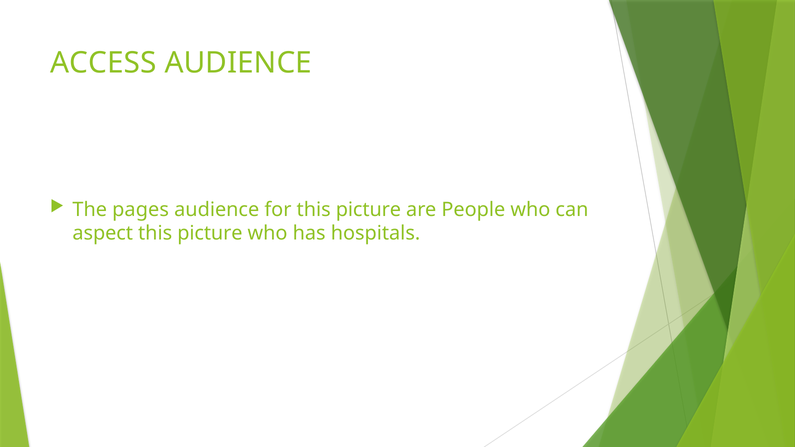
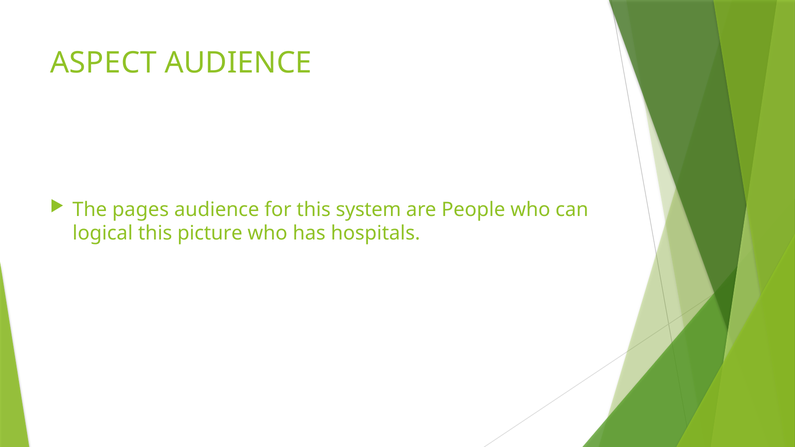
ACCESS: ACCESS -> ASPECT (103, 63)
for this picture: picture -> system (368, 210)
aspect: aspect -> logical (103, 233)
